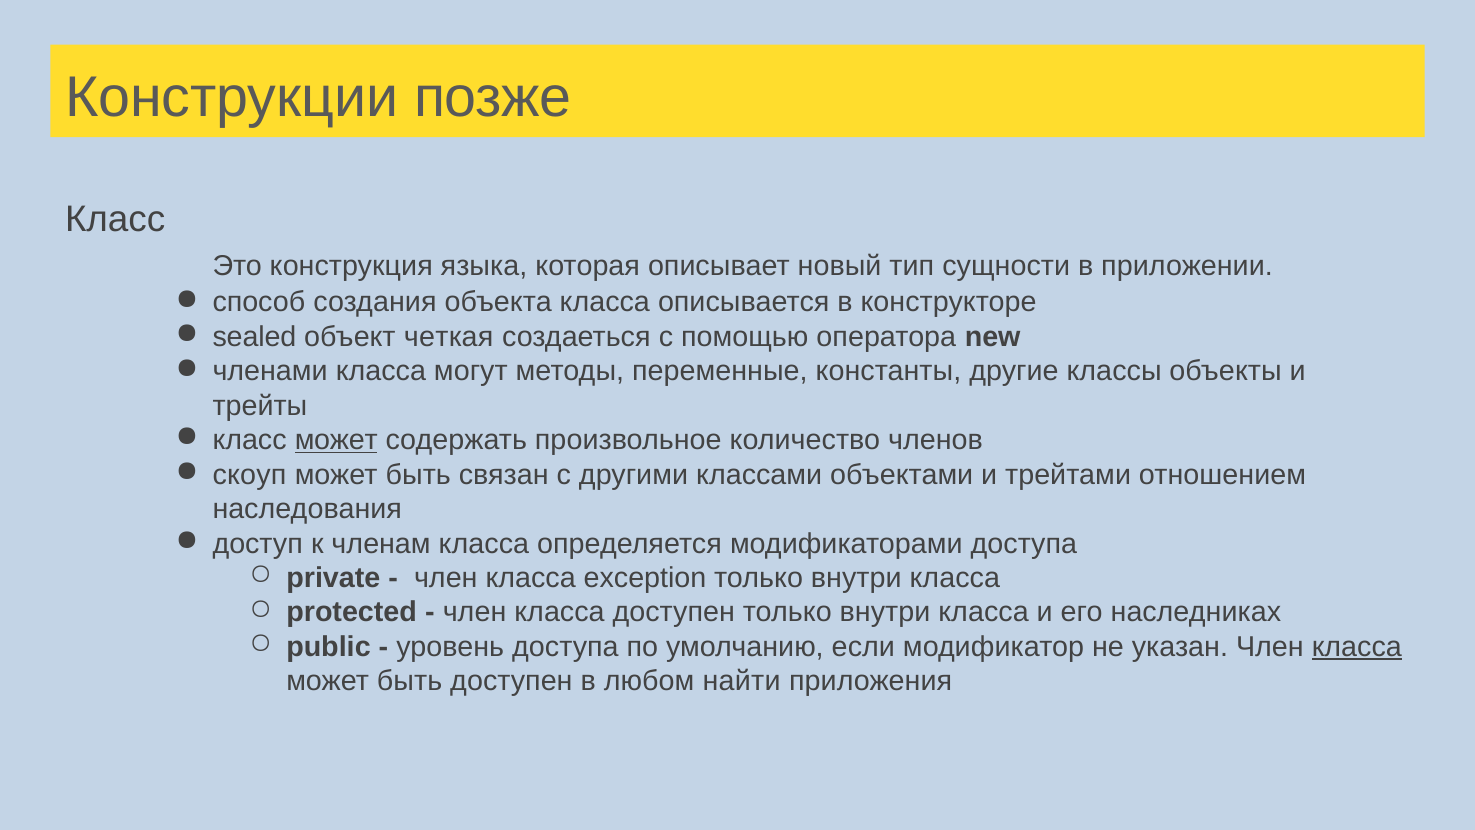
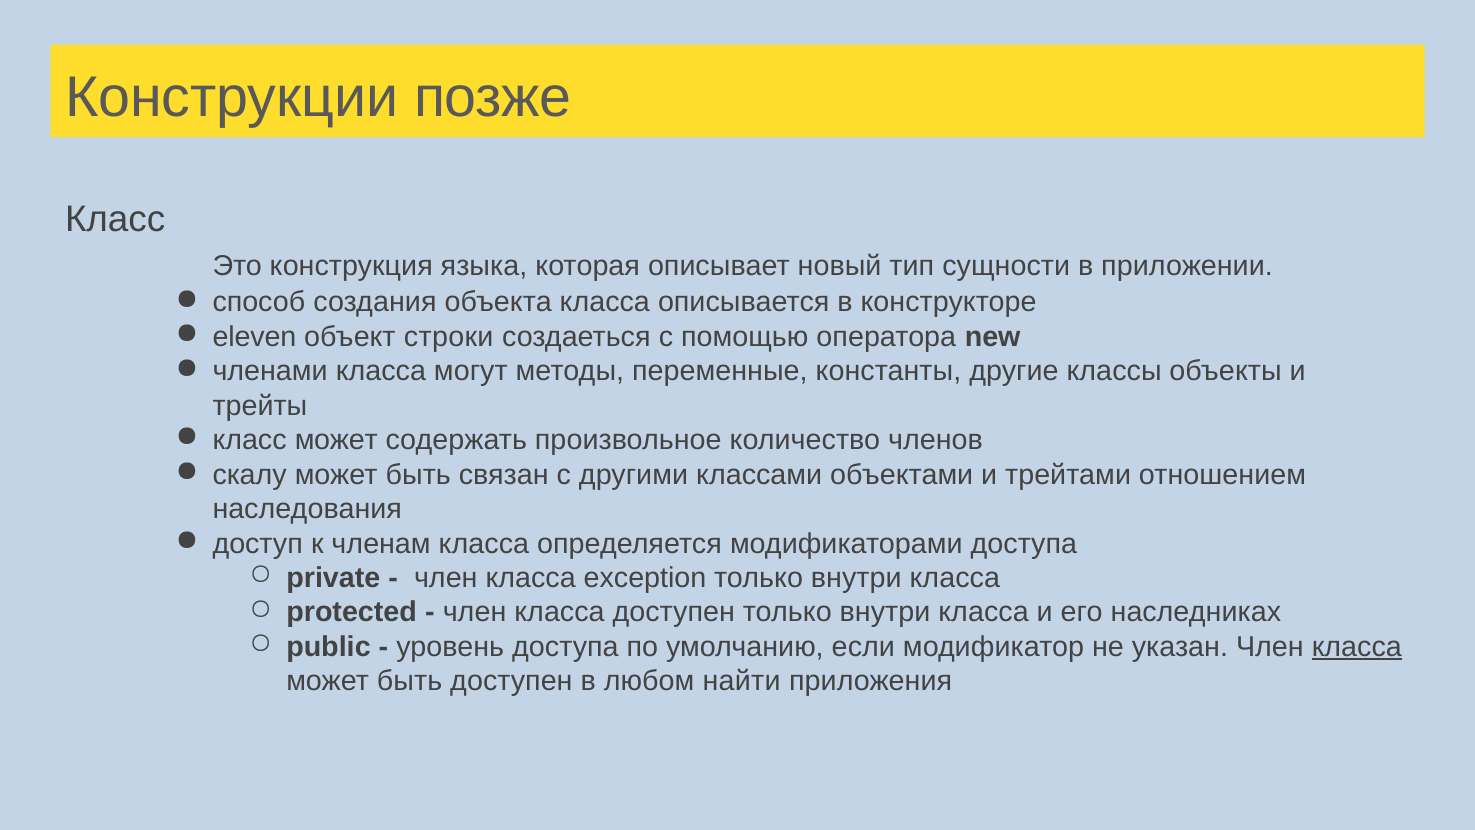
sealed: sealed -> eleven (254, 337)
четкая: четкая -> строки (449, 337)
может underline: present -> none (336, 440)
скоуп: скоуп -> скалу (250, 474)
